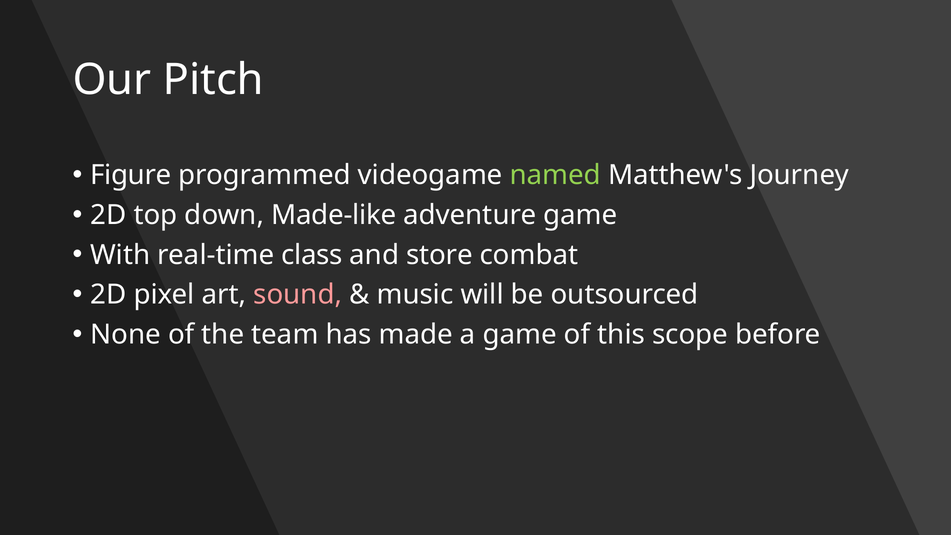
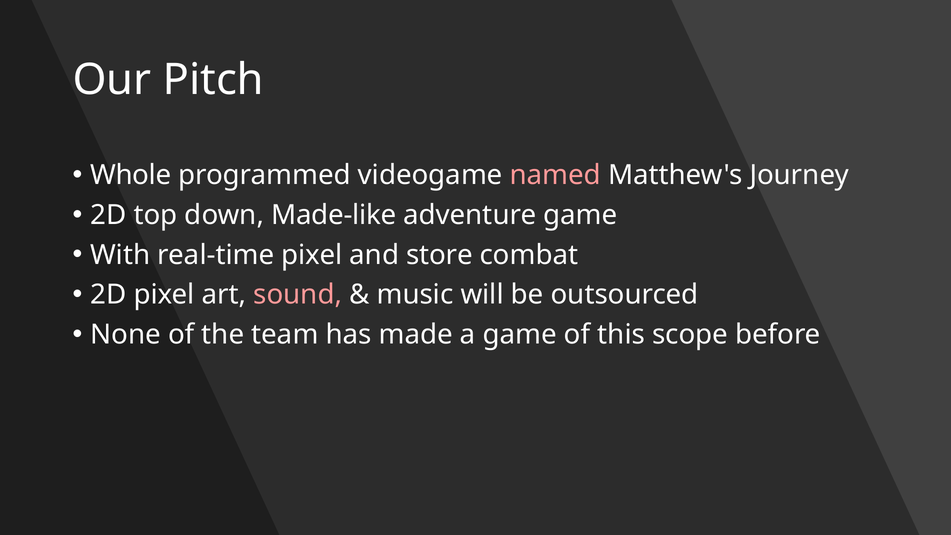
Figure: Figure -> Whole (131, 175)
named colour: light green -> pink (555, 175)
real-time class: class -> pixel (312, 255)
